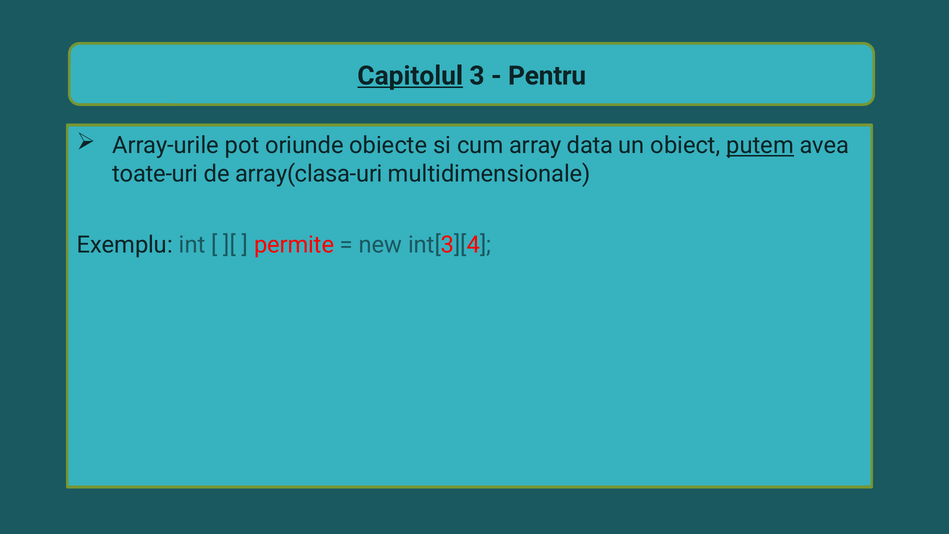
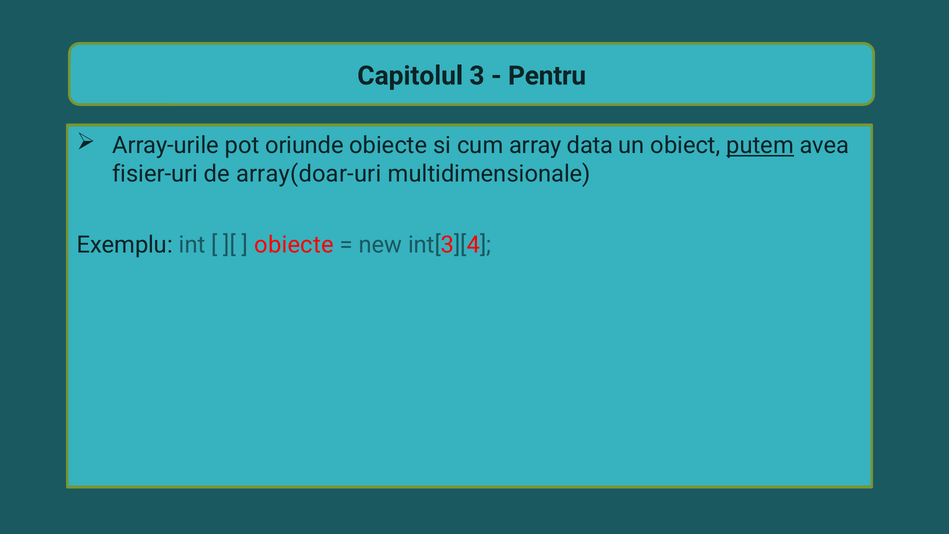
Capitolul underline: present -> none (410, 76)
toate-uri: toate-uri -> fisier-uri (155, 174)
array(clasa-uri: array(clasa-uri -> array(doar-uri (309, 174)
permite: permite -> obiecte (294, 245)
